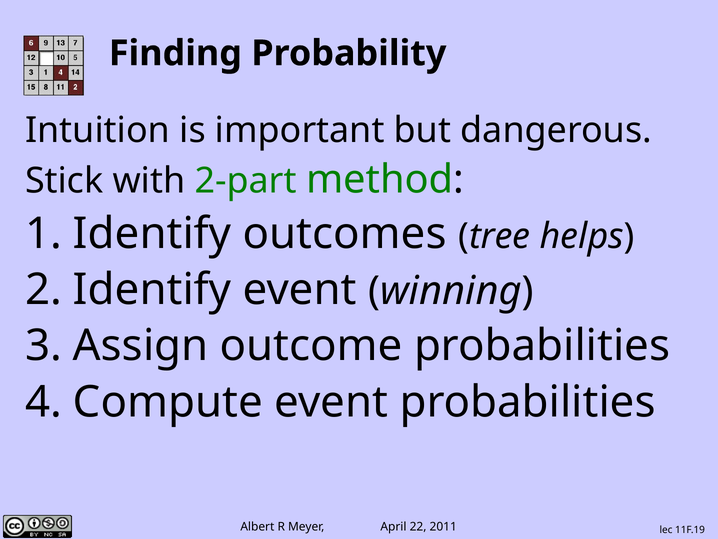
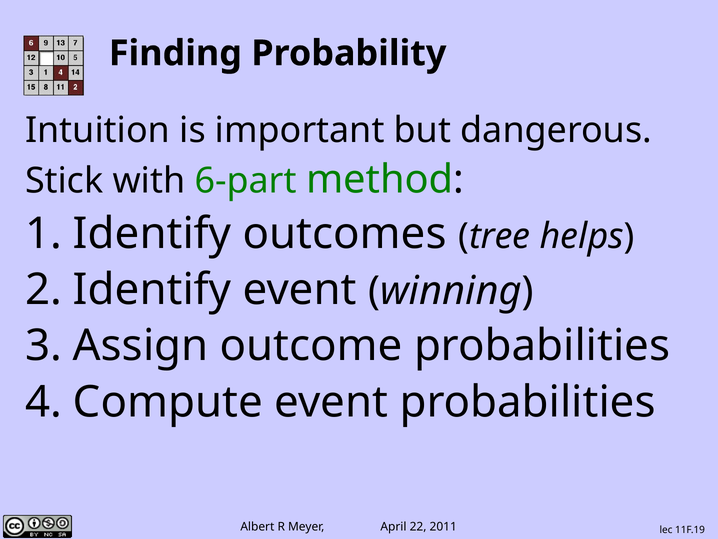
2-part: 2-part -> 6-part (246, 181)
